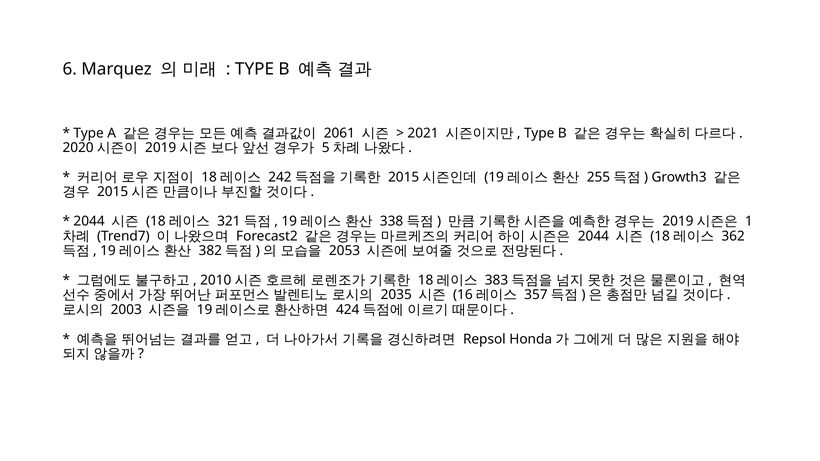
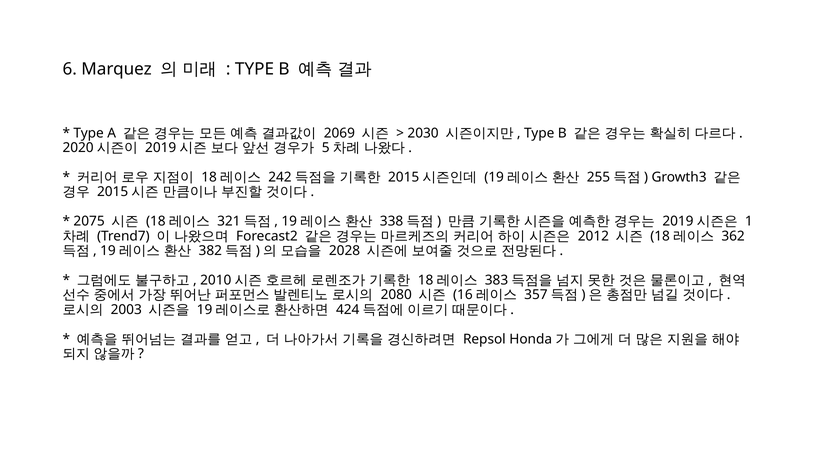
2061: 2061 -> 2069 (339, 133)
2021: 2021 -> 2030 (423, 133)
2044: 2044 -> 2075 (89, 221)
2044: 2044 -> 2012 (593, 236)
2053: 2053 -> 2028 (345, 251)
2035: 2035 -> 2080 (396, 295)
